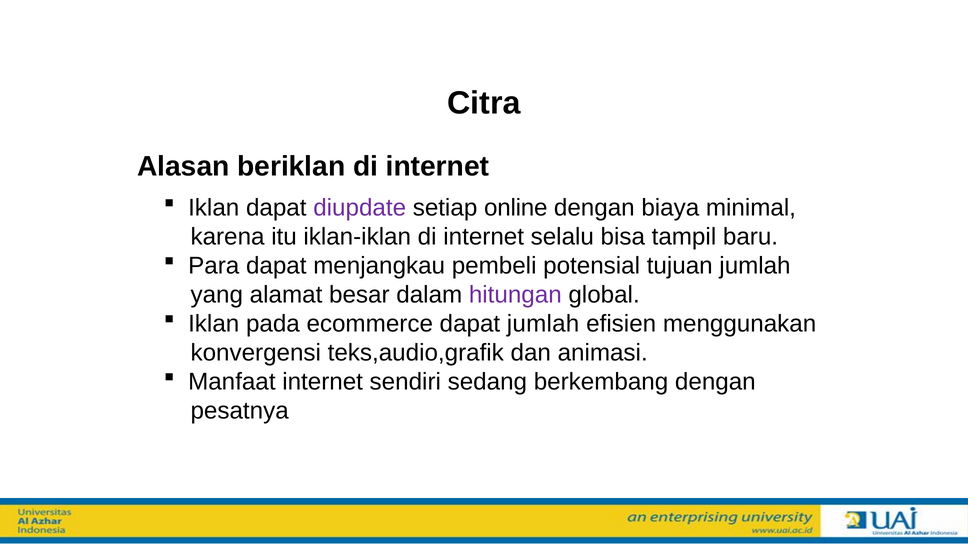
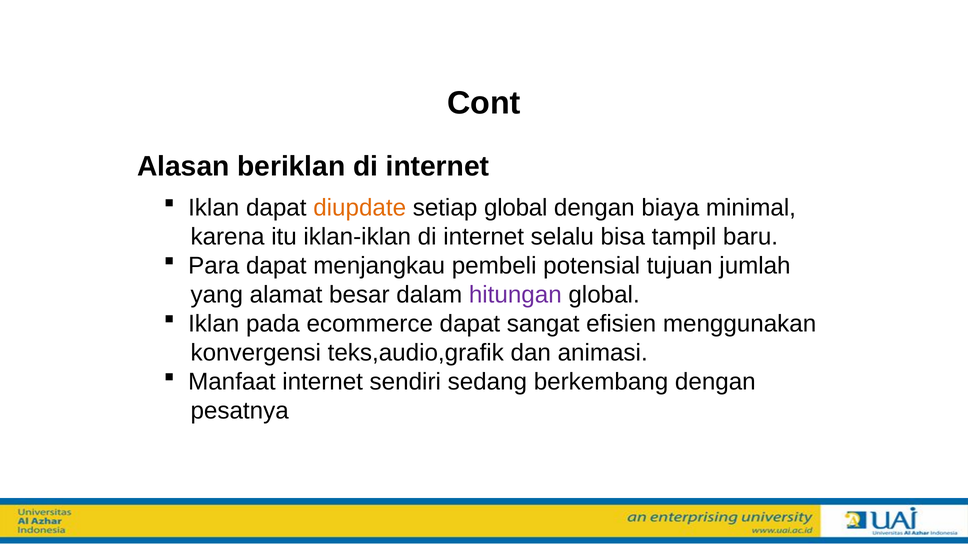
Citra: Citra -> Cont (484, 103)
diupdate colour: purple -> orange (360, 208)
setiap online: online -> global (516, 208)
dapat jumlah: jumlah -> sangat (543, 324)
